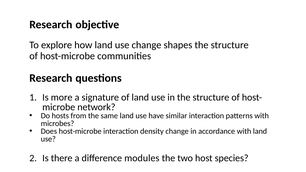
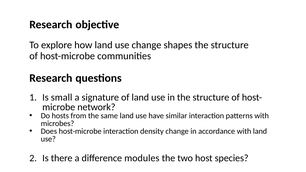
more: more -> small (62, 97)
